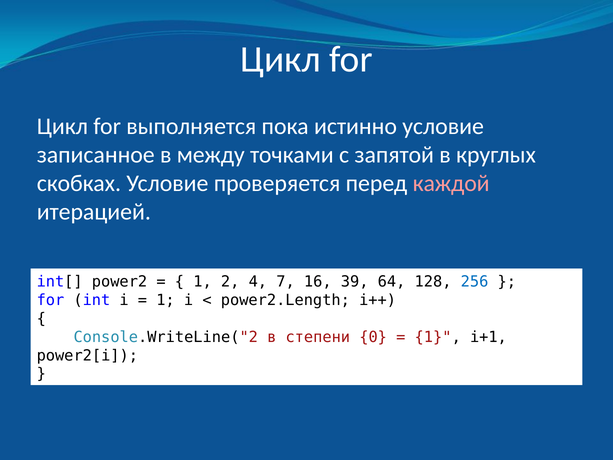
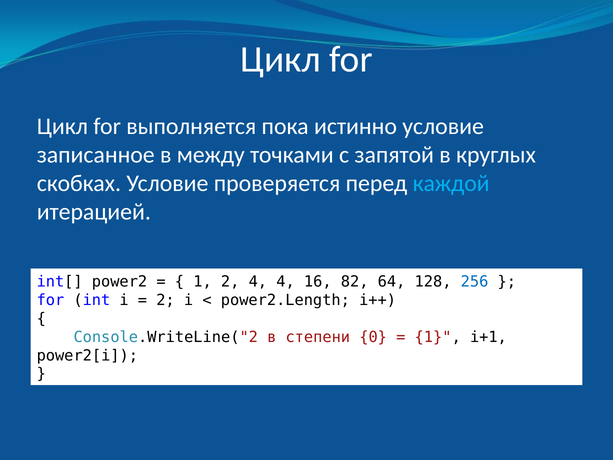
каждой colour: pink -> light blue (451, 183)
4 7: 7 -> 4 (286, 282)
39: 39 -> 82 (355, 282)
1: 1 -> 2 (165, 300)
